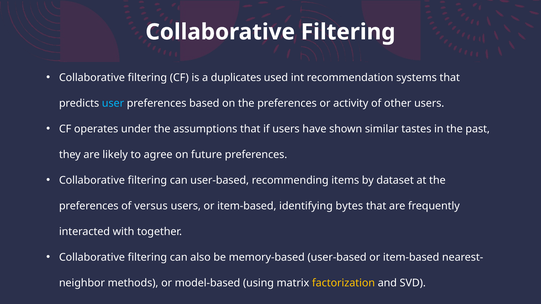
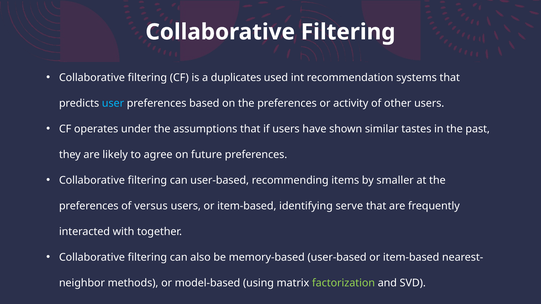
dataset: dataset -> smaller (395, 180)
bytes: bytes -> serve (349, 206)
factorization colour: yellow -> light green (344, 283)
